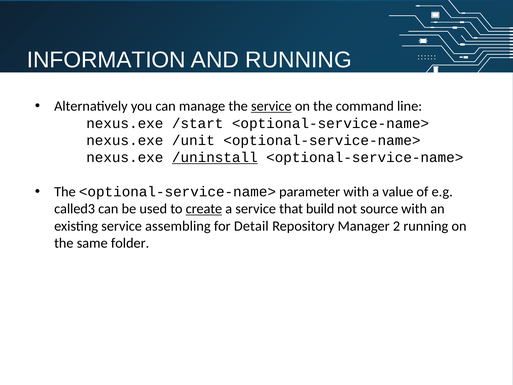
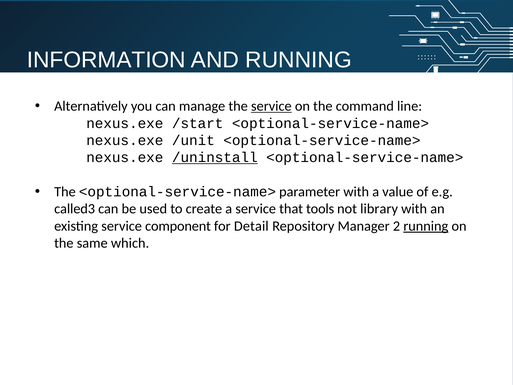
create underline: present -> none (204, 209)
build: build -> tools (320, 209)
source: source -> library (379, 209)
assembling: assembling -> component (178, 226)
running underline: none -> present (426, 226)
folder: folder -> which (130, 243)
